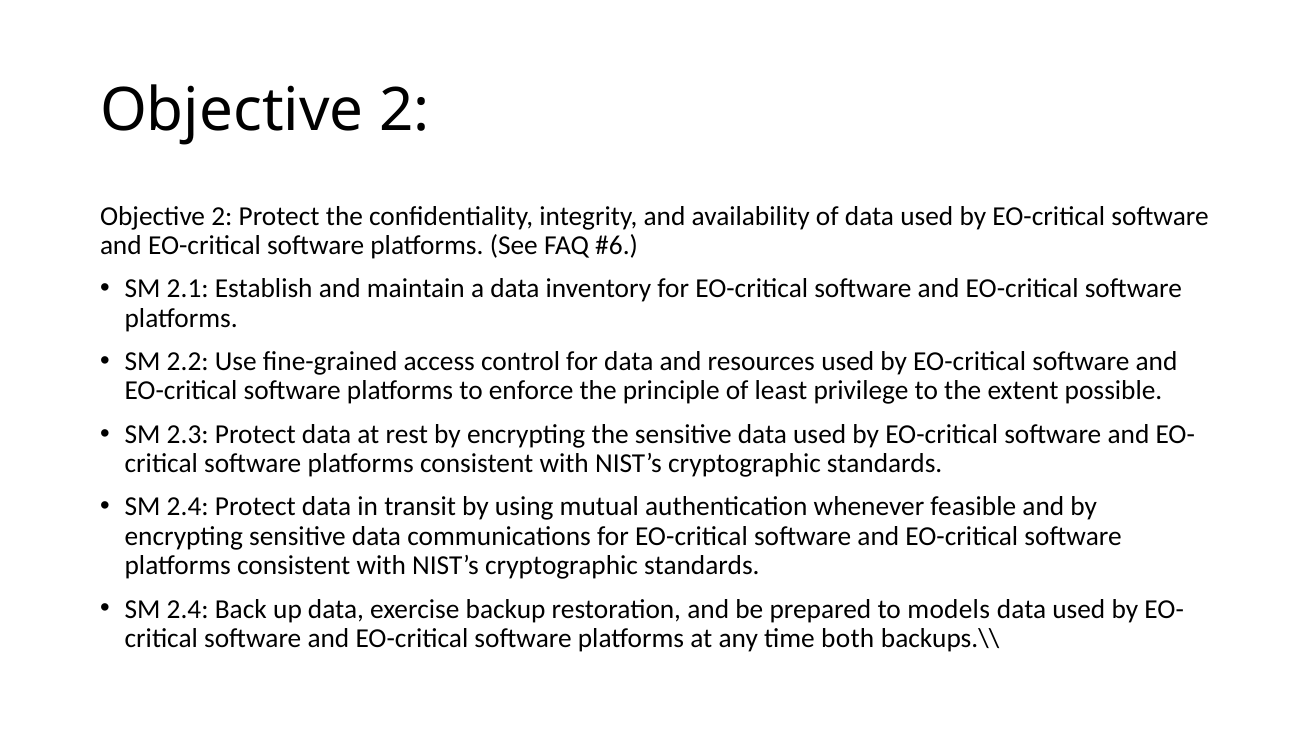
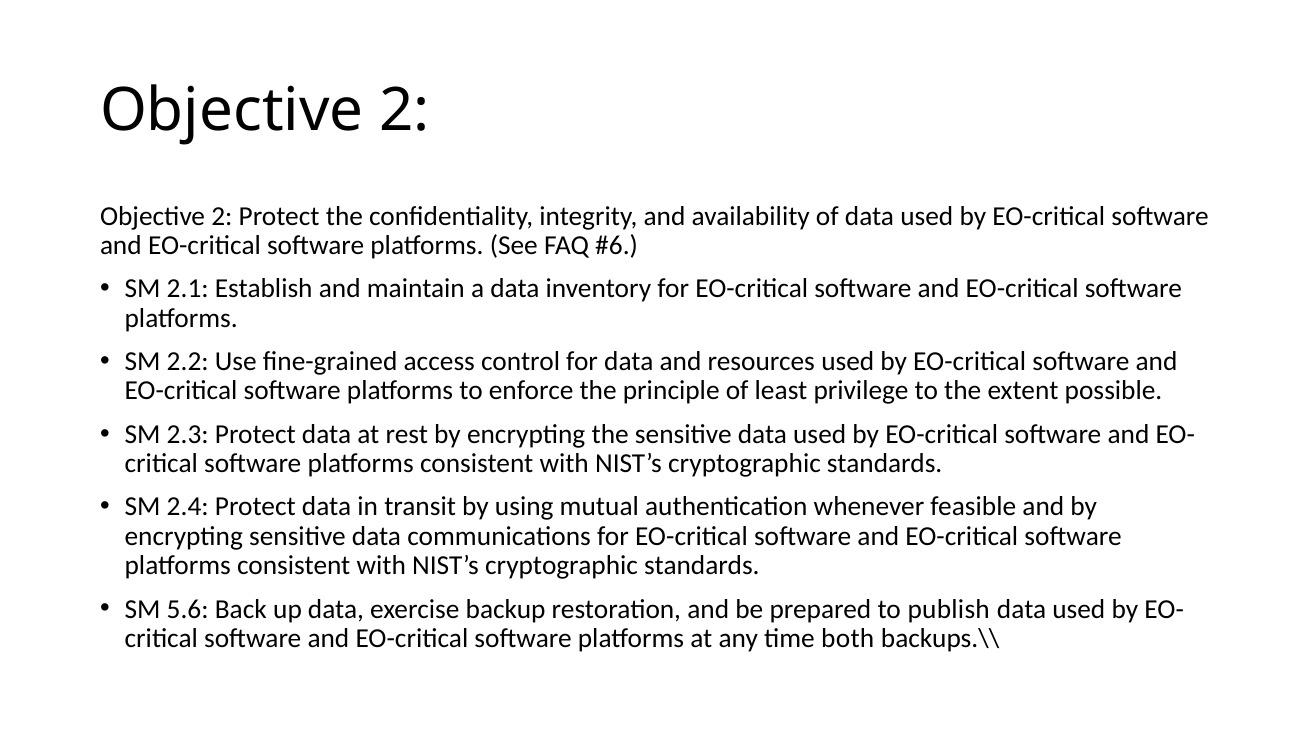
2.4: 2.4 -> 5.6 (188, 609)
models: models -> publish (949, 609)
